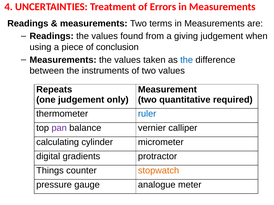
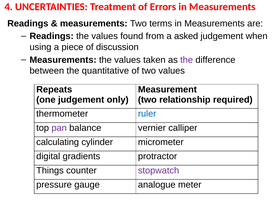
giving: giving -> asked (186, 36)
conclusion: conclusion -> discussion (117, 47)
the colour: blue -> purple (187, 60)
instruments: instruments -> quantitative (105, 71)
quantitative: quantitative -> relationship (185, 100)
stopwatch colour: orange -> purple (159, 171)
